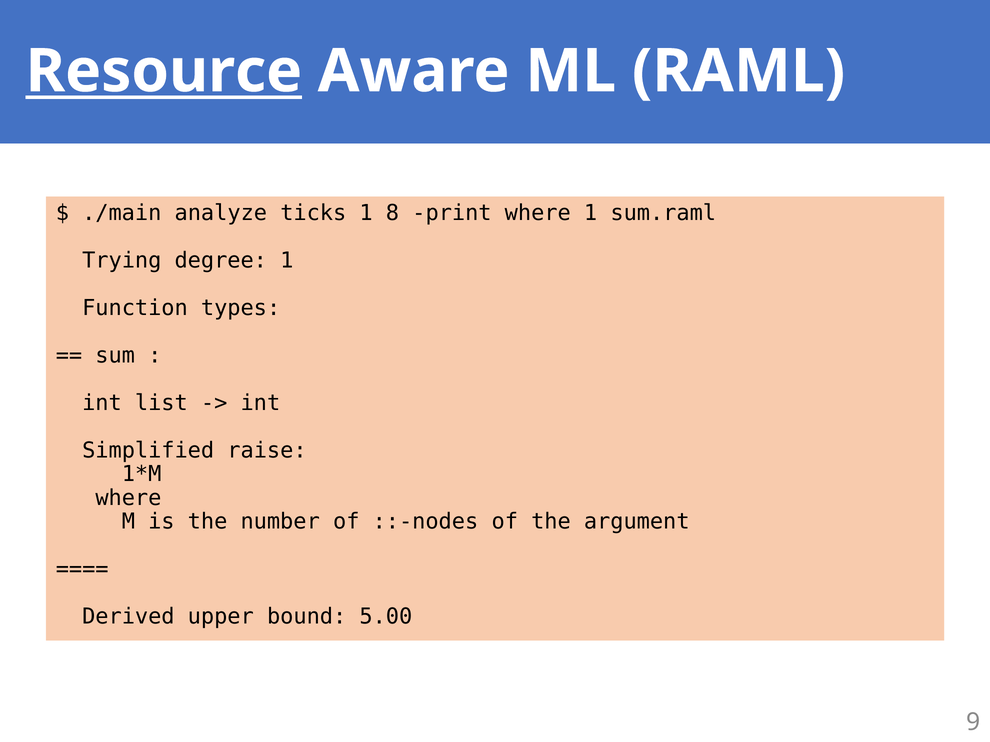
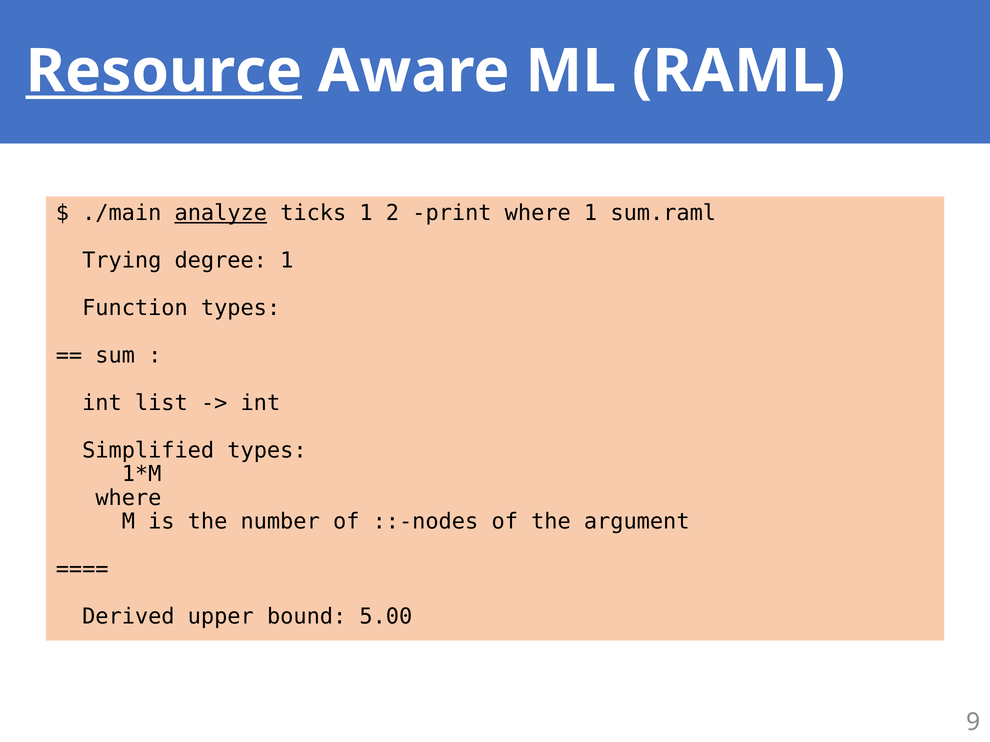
analyze underline: none -> present (221, 213)
8: 8 -> 2 (392, 213)
Simplified raise: raise -> types (267, 451)
